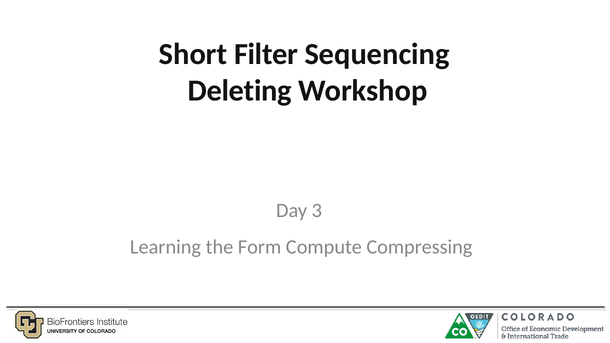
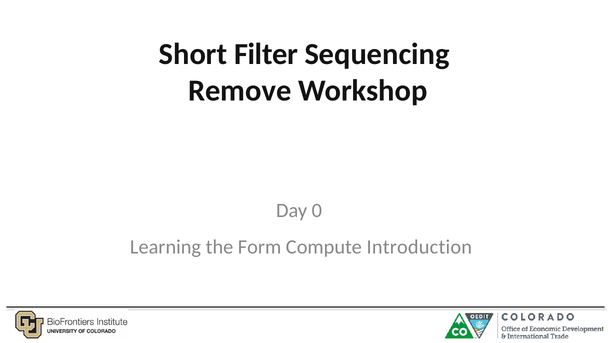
Deleting: Deleting -> Remove (240, 91)
3: 3 -> 0 (317, 211)
Compressing: Compressing -> Introduction (419, 247)
